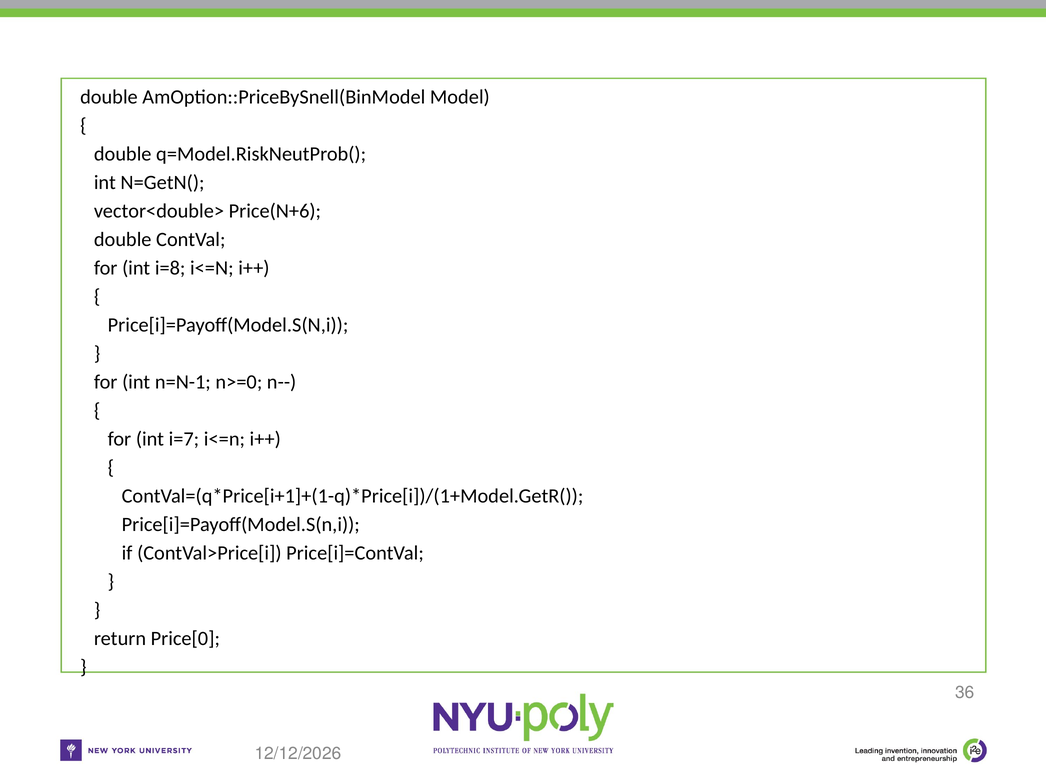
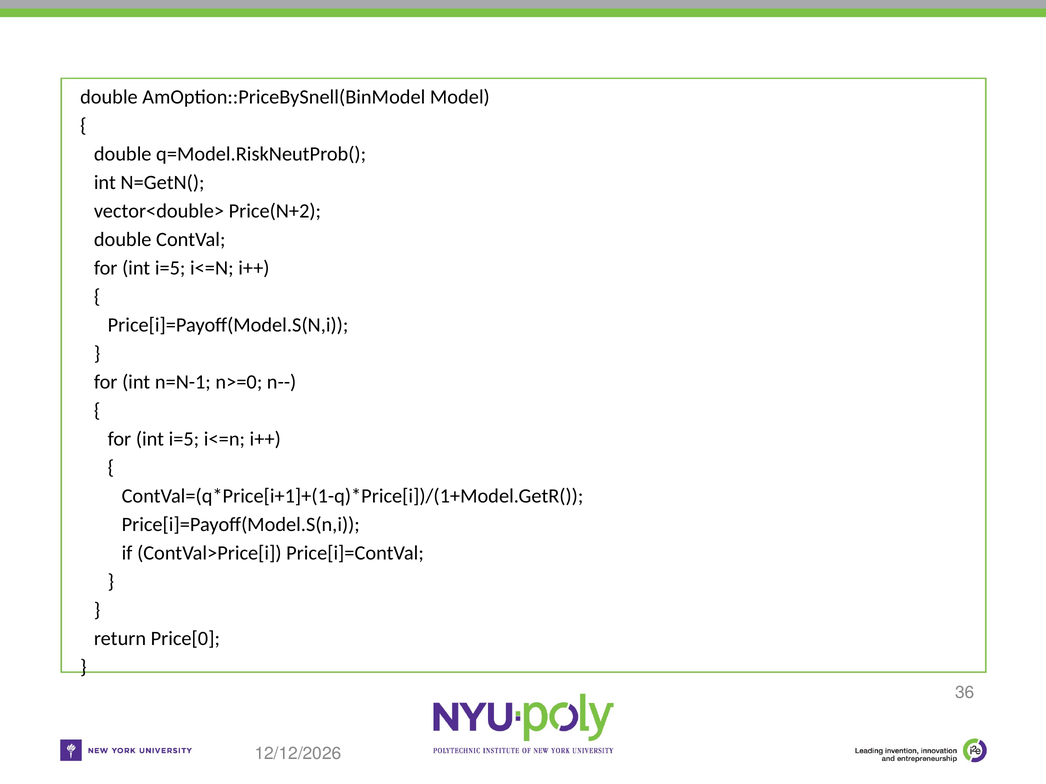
Price(N+6: Price(N+6 -> Price(N+2 (275, 211)
i=8: i=8 -> i=5 (170, 268)
i=7: i=7 -> i=5 (184, 439)
